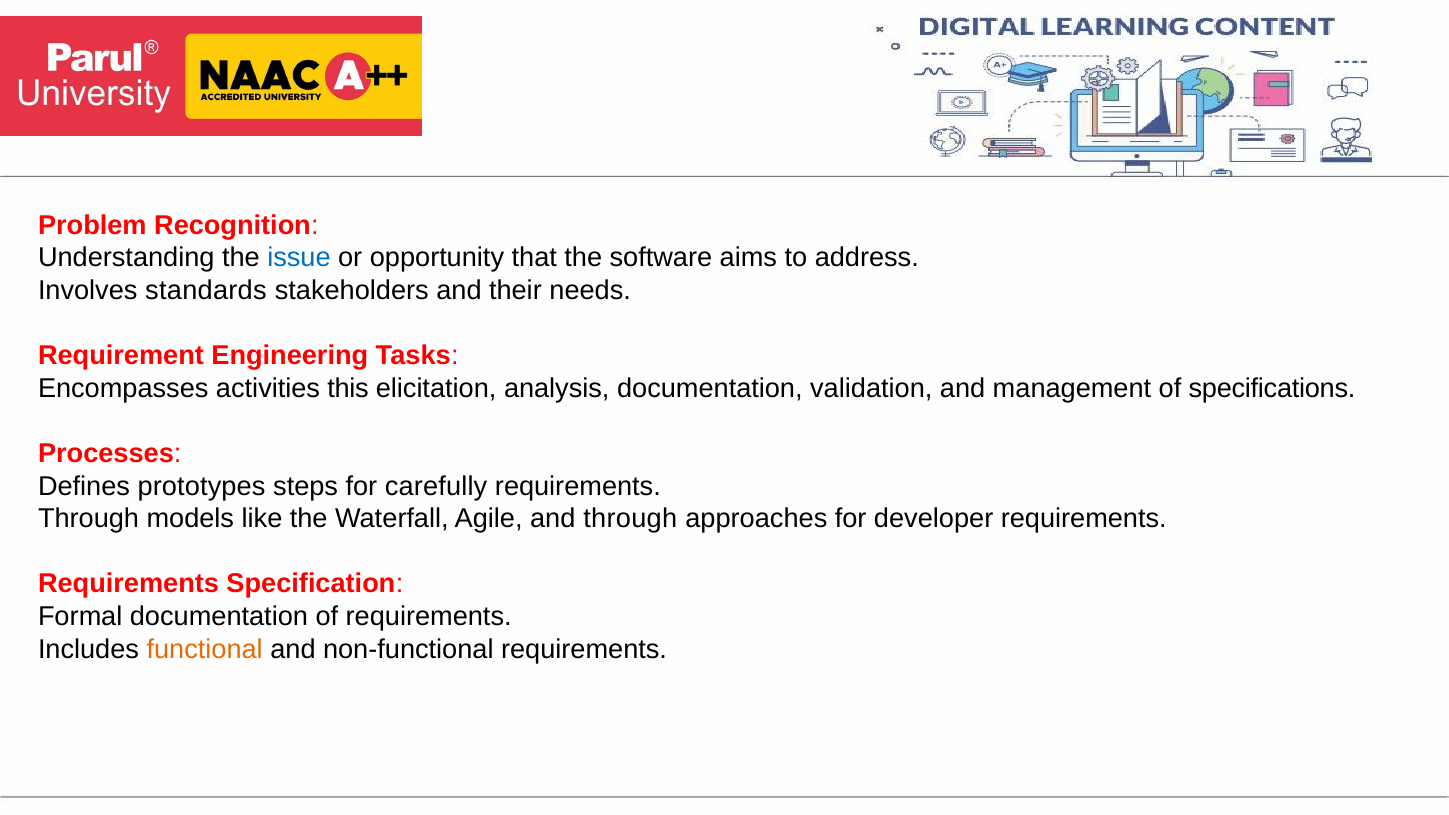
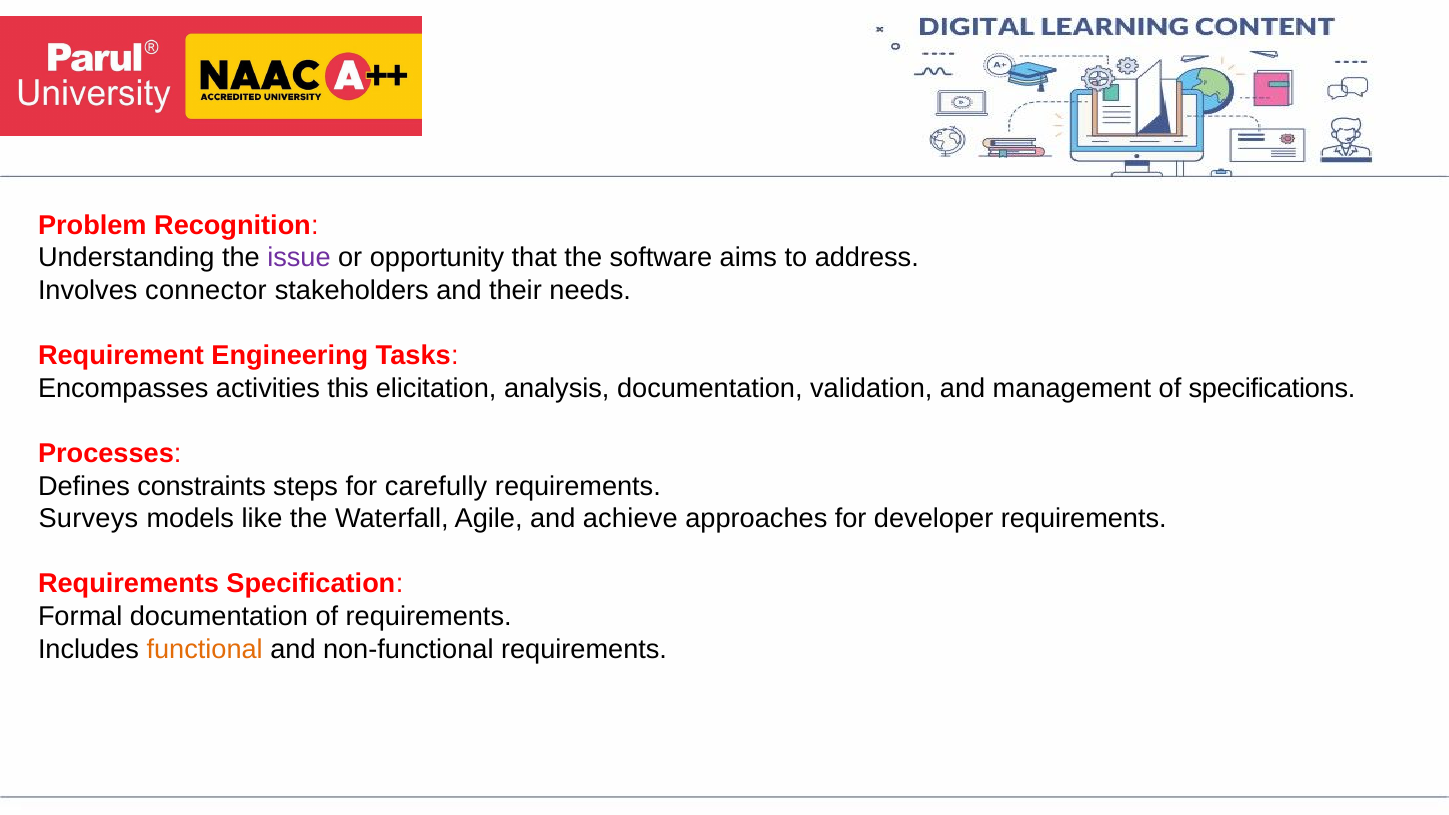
issue colour: blue -> purple (299, 258)
standards: standards -> connector (206, 290)
prototypes: prototypes -> constraints (202, 486)
Through: Through -> Surveys (88, 519)
and through: through -> achieve (630, 519)
